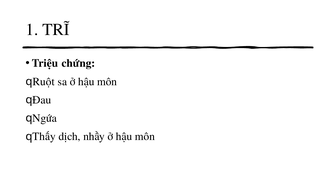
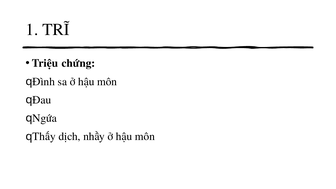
Ruột: Ruột -> Đình (44, 82)
